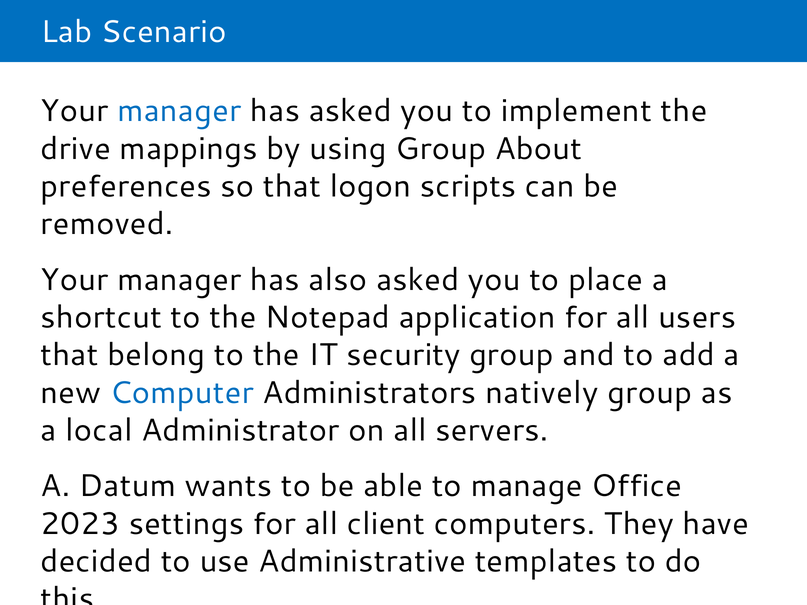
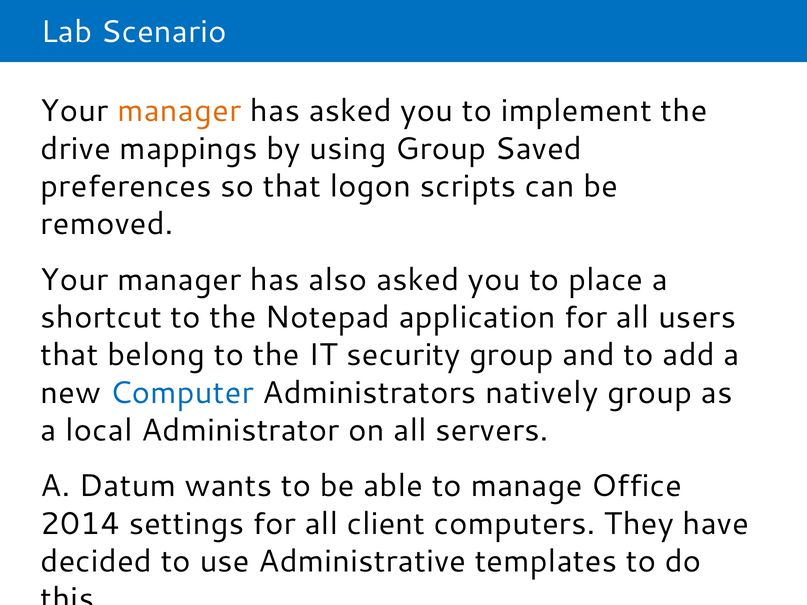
manager colour: blue -> orange (179, 111)
About: About -> Saved (538, 149)
2023: 2023 -> 2014 (80, 524)
